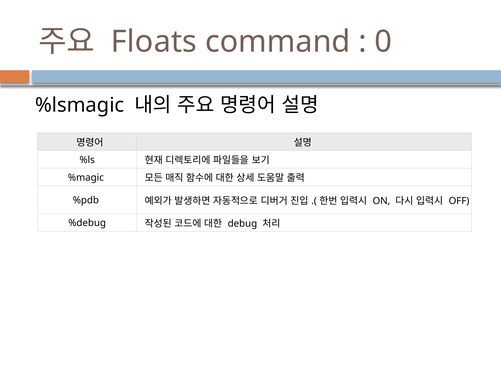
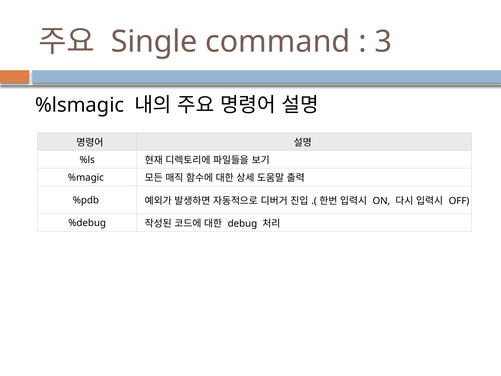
Floats: Floats -> Single (154, 42)
0: 0 -> 3 (383, 42)
